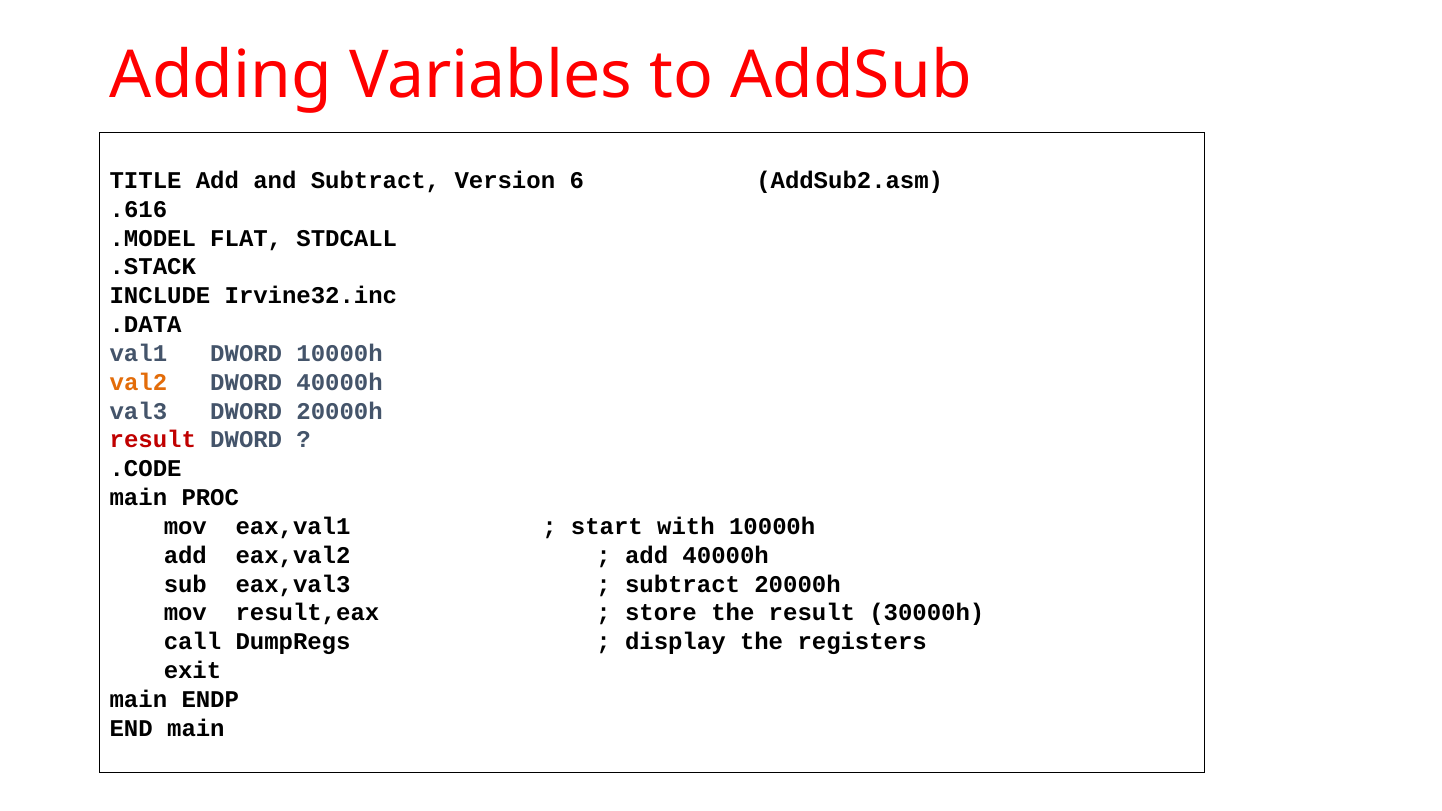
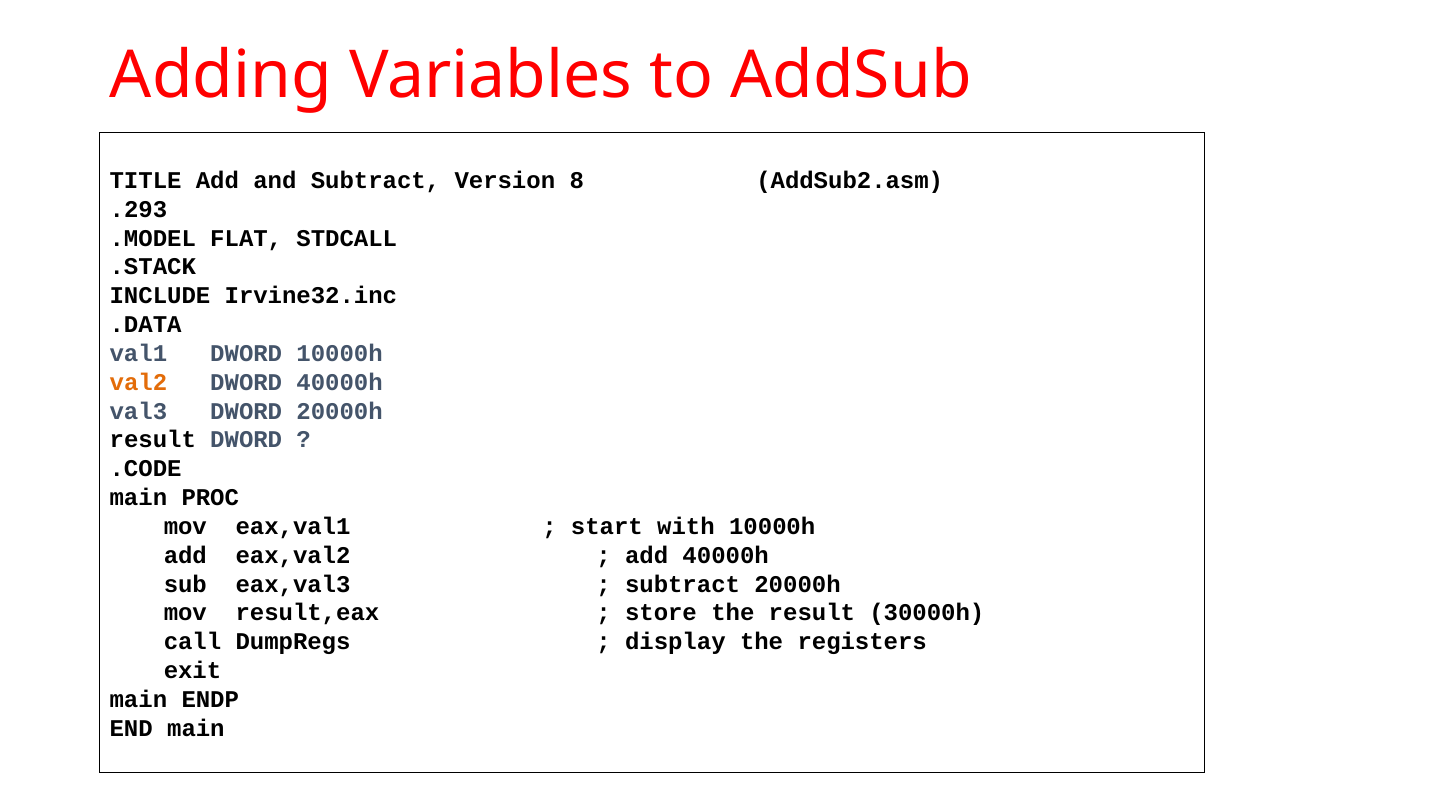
6: 6 -> 8 (577, 181)
.616: .616 -> .293 (138, 209)
result colour: red -> black (153, 440)
